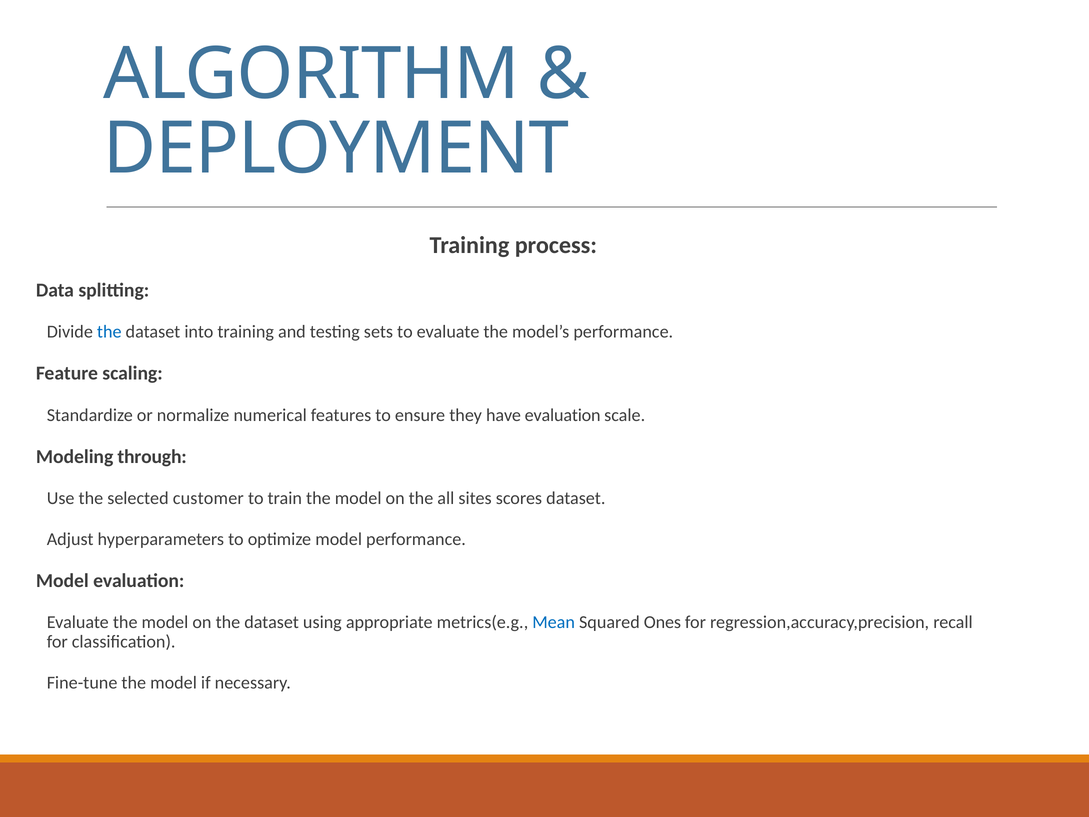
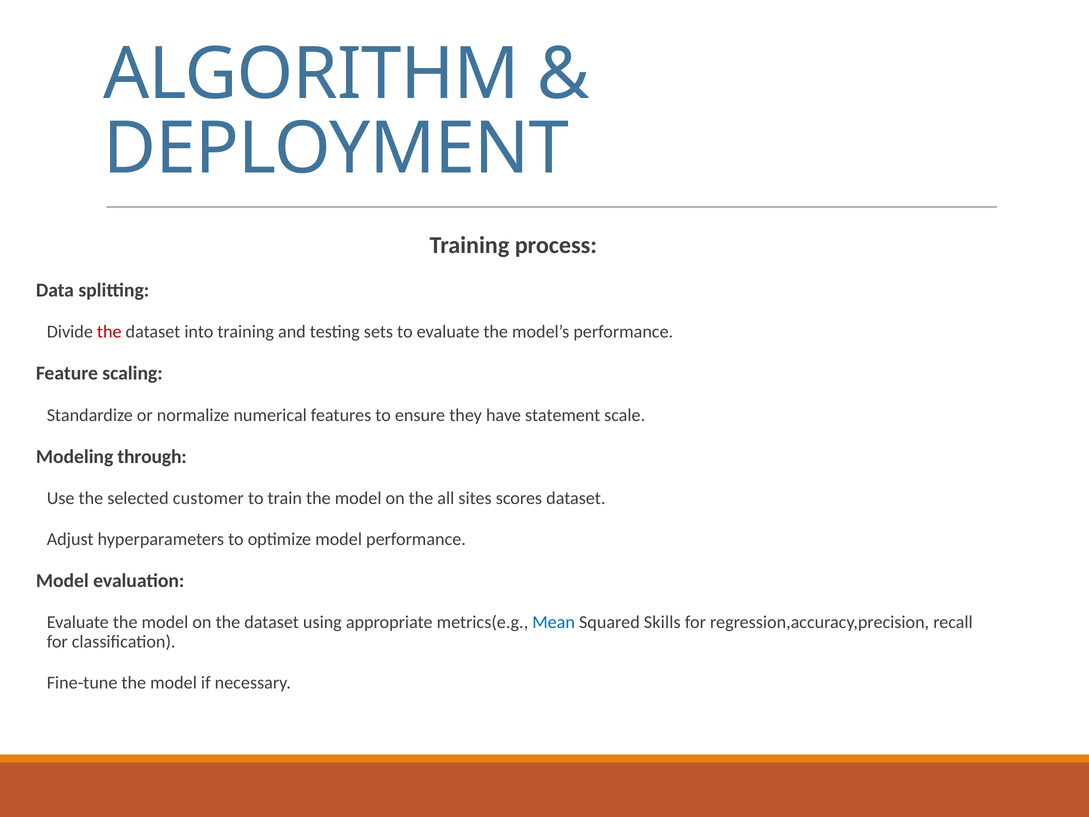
the colour: blue -> red (109, 332)
have evaluation: evaluation -> statement (563, 415)
Ones: Ones -> Skills (662, 622)
